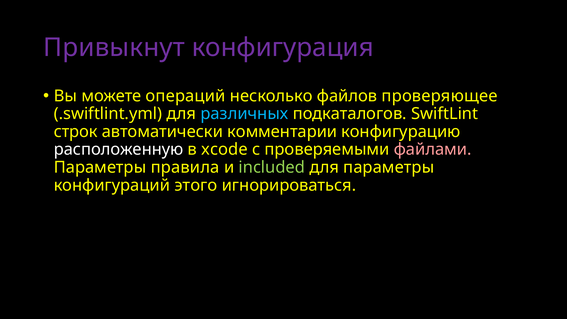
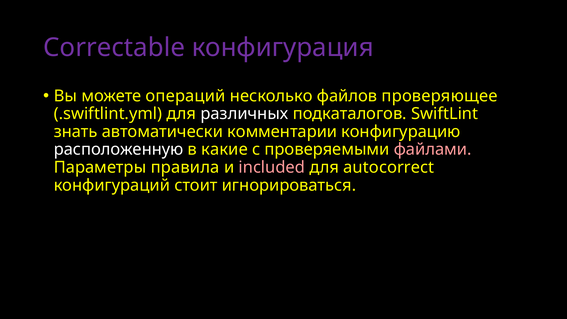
Привыкнут: Привыкнут -> Correctable (114, 48)
различных colour: light blue -> white (244, 114)
строк: строк -> знать (76, 132)
xcode: xcode -> какие (225, 149)
included colour: light green -> pink (272, 167)
для параметры: параметры -> autocorrect (389, 167)
этого: этого -> стоит (196, 185)
